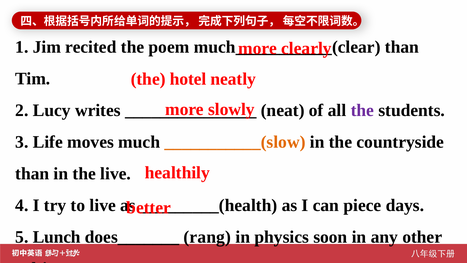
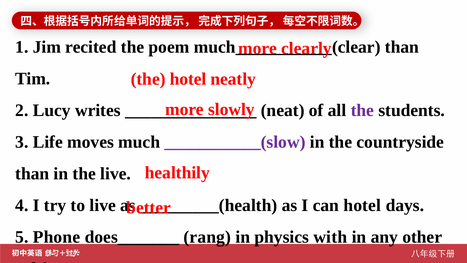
___________(slow colour: orange -> purple (235, 142)
can piece: piece -> hotel (362, 205)
Lunch: Lunch -> Phone (57, 237)
soon: soon -> with (330, 237)
